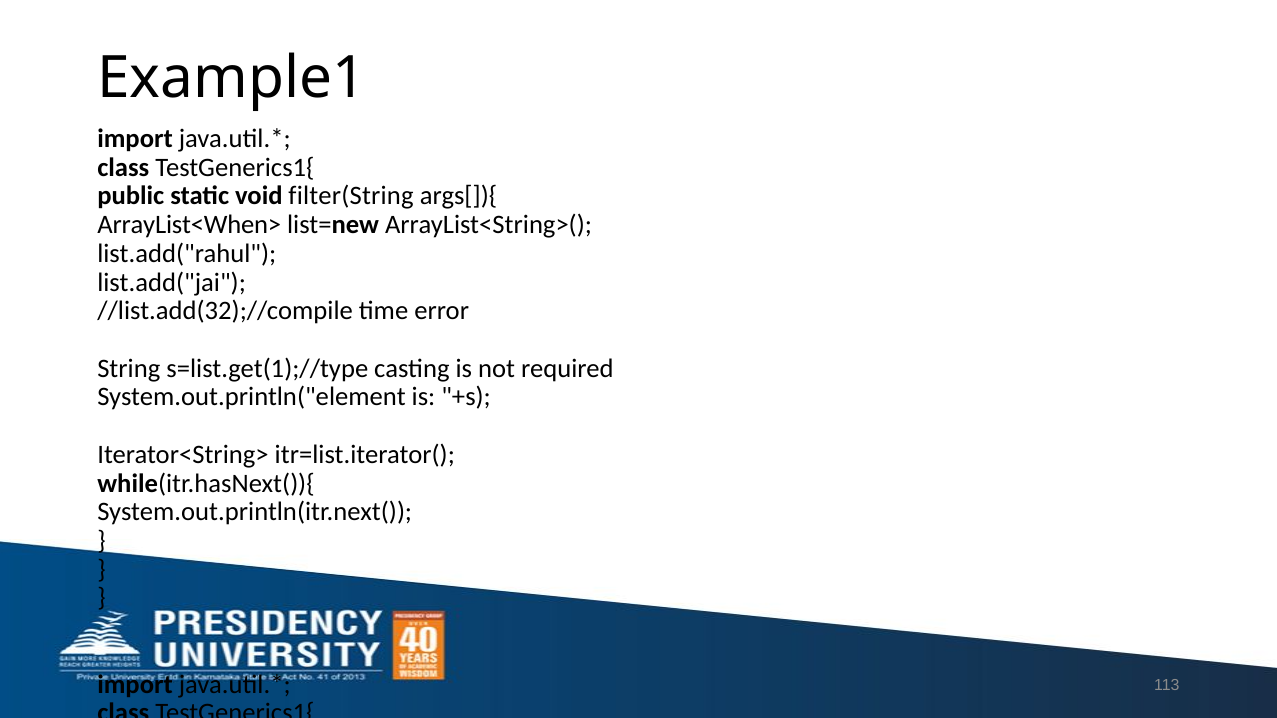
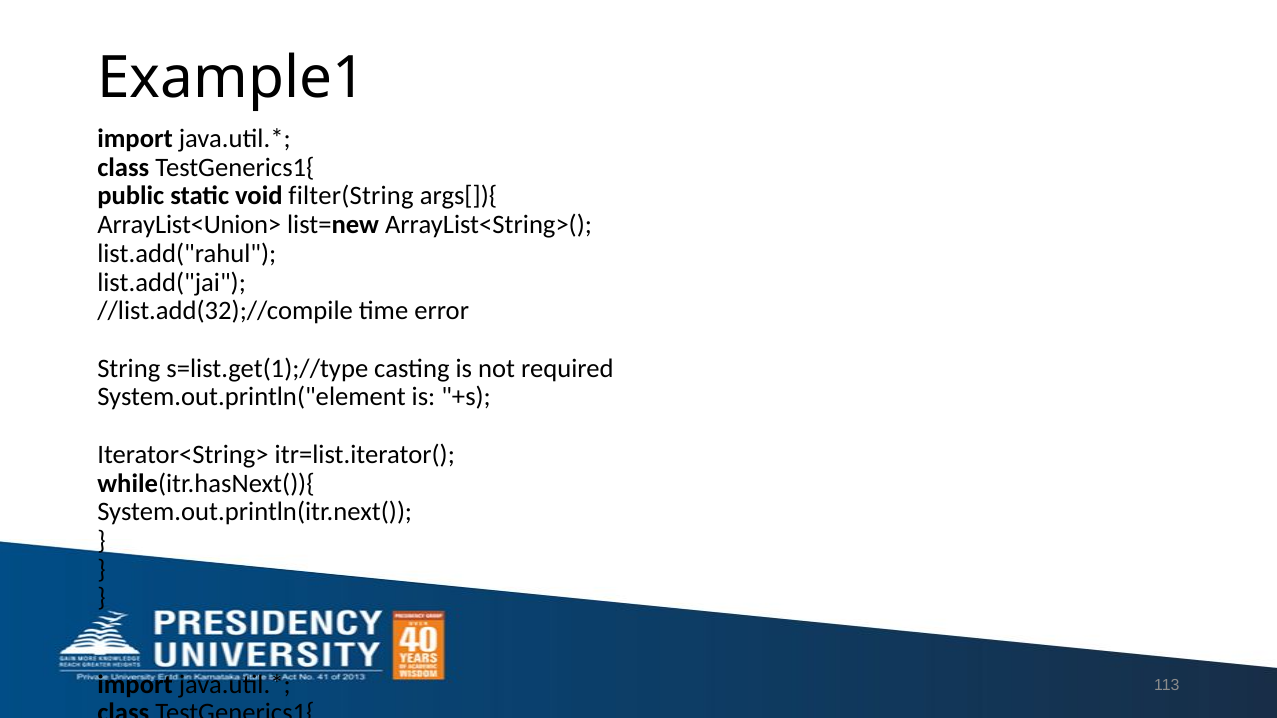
ArrayList<When>: ArrayList<When> -> ArrayList<Union> (189, 225)
